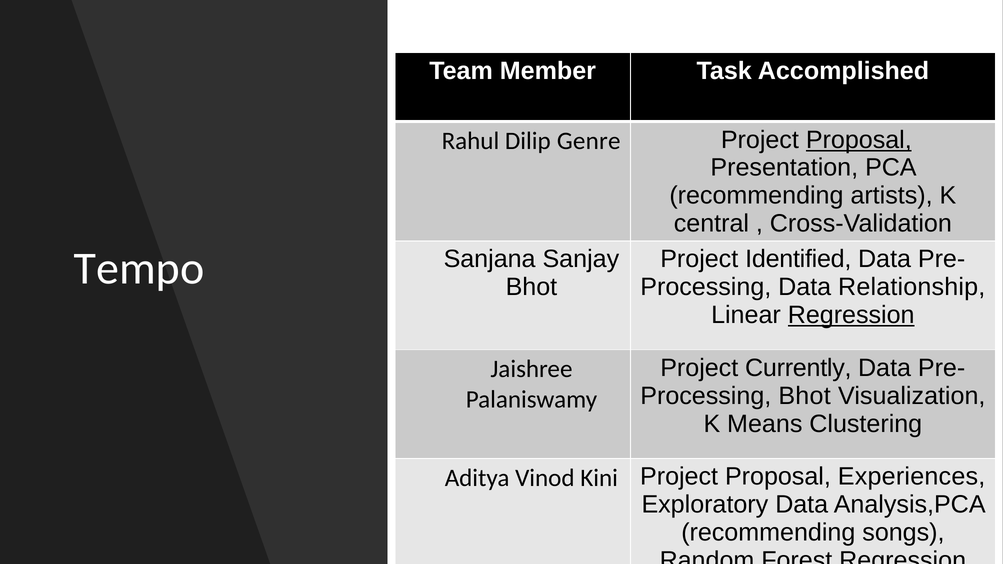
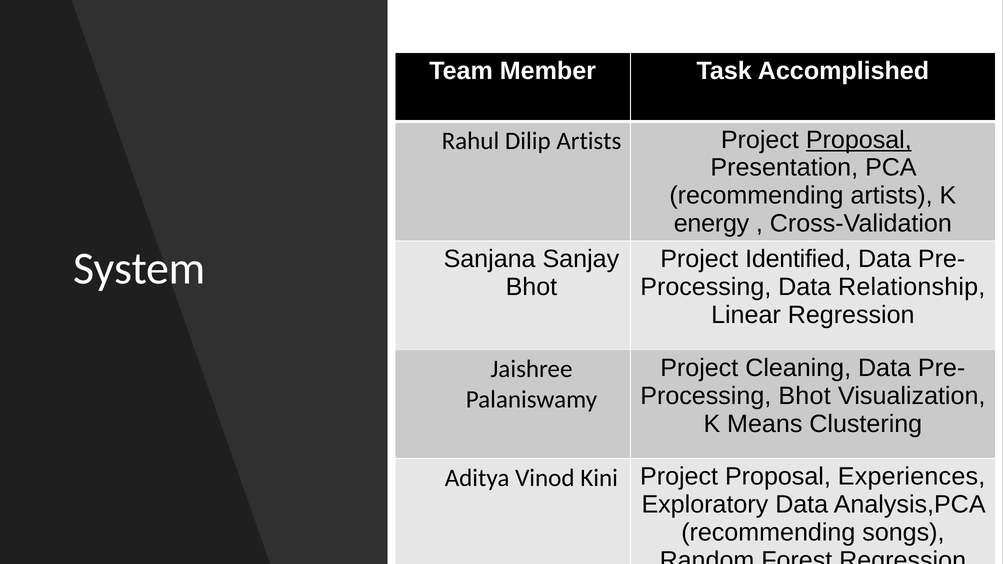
Dilip Genre: Genre -> Artists (589, 141)
central: central -> energy (712, 224)
Tempo: Tempo -> System (139, 269)
Regression underline: present -> none (851, 315)
Currently: Currently -> Cleaning (798, 368)
